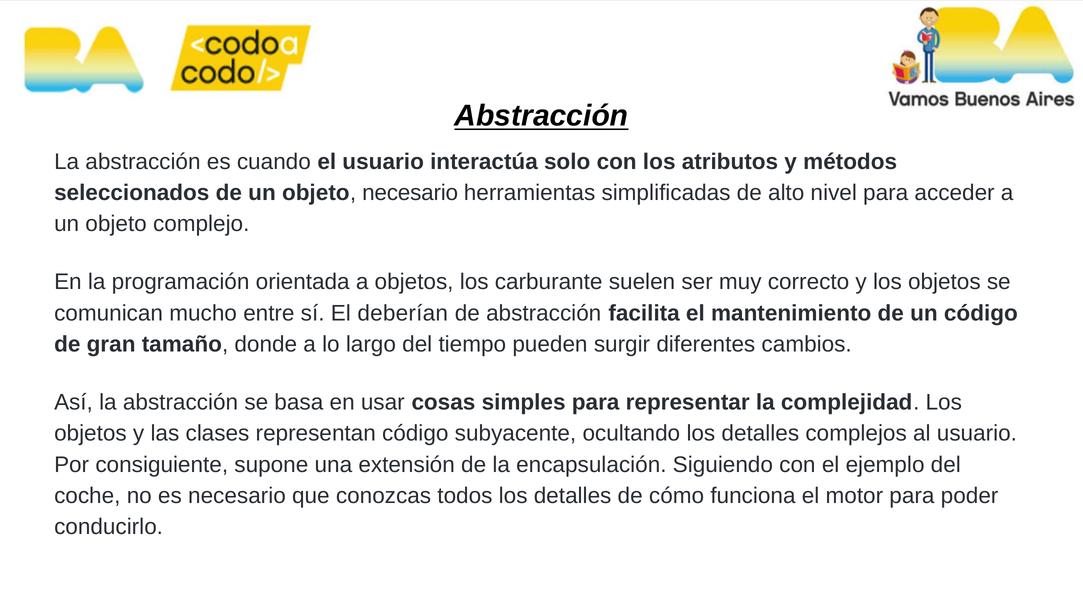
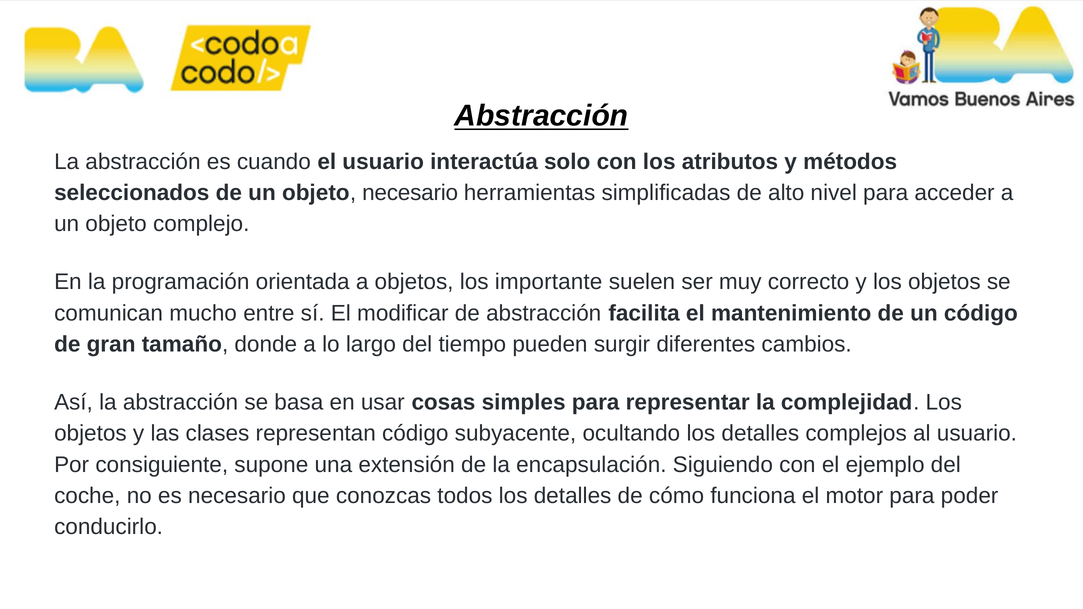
carburante: carburante -> importante (549, 282)
deberían: deberían -> modificar (403, 313)
